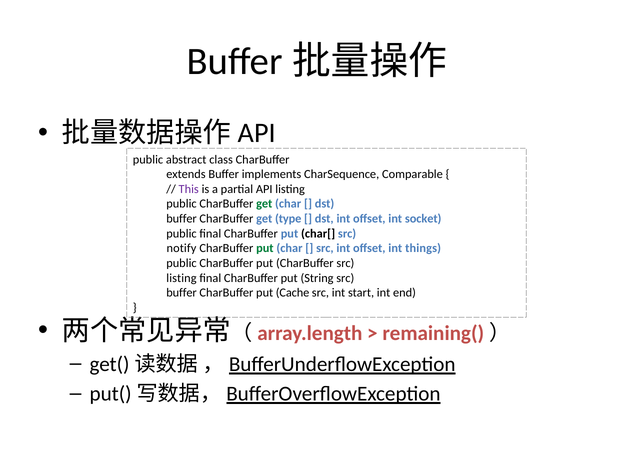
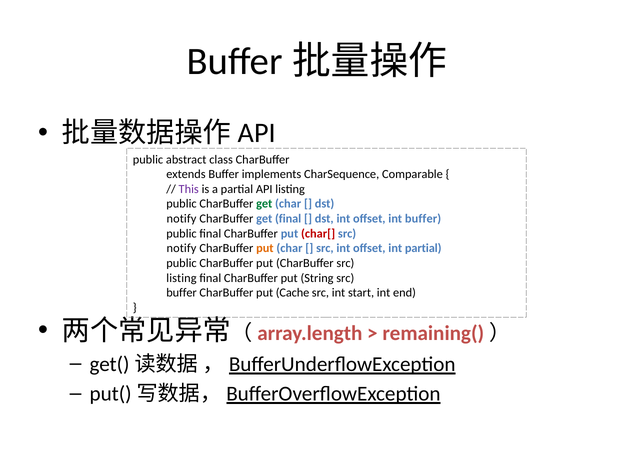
buffer: buffer -> notify (181, 218)
get type: type -> final (288, 218)
int socket: socket -> buffer (423, 218)
char[ colour: black -> red (318, 233)
put colour: green -> orange (265, 248)
int things: things -> partial (423, 248)
